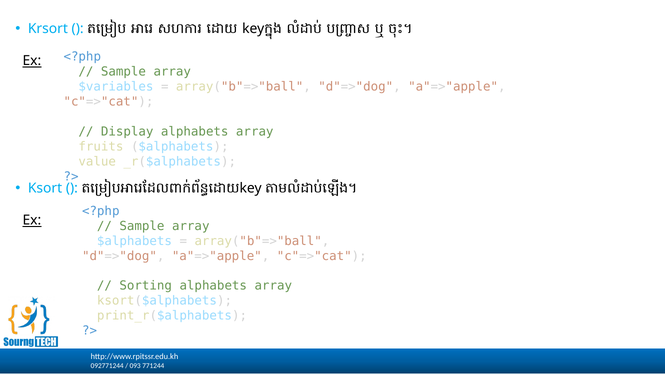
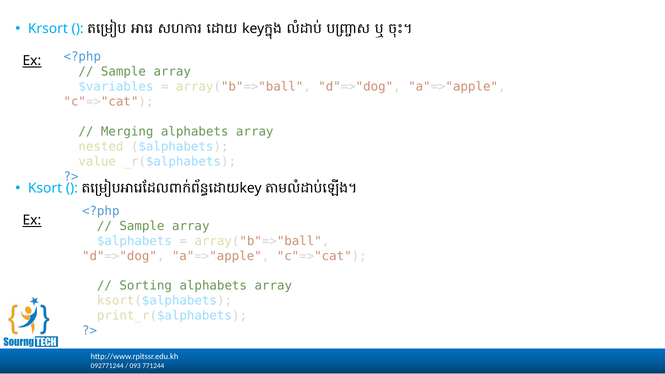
Display: Display -> Merging (127, 132)
fruits: fruits -> nested (101, 147)
